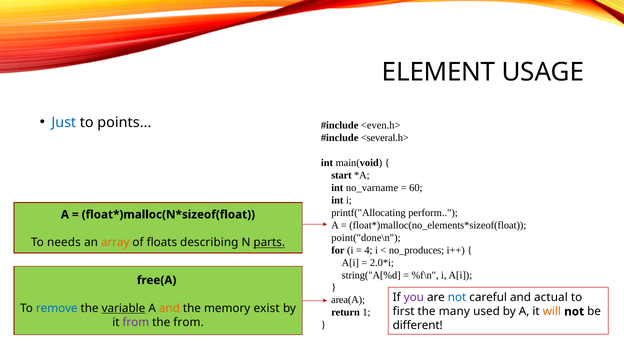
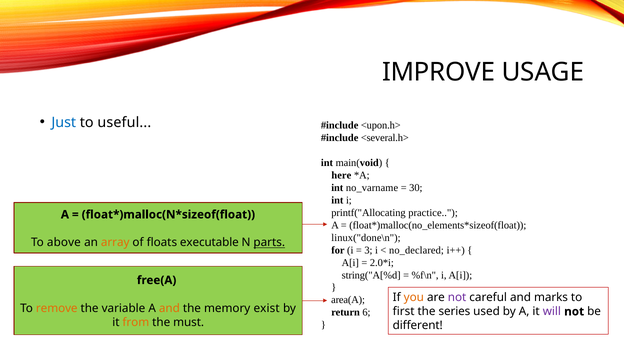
ELEMENT: ELEMENT -> IMPROVE (439, 72)
points: points -> useful (124, 122)
<even.h>: <even.h> -> <upon.h> (381, 125)
start: start -> here (341, 175)
60: 60 -> 30 (416, 188)
perform: perform -> practice (433, 213)
point("done\n: point("done\n -> linux("done\n (366, 238)
needs: needs -> above (64, 243)
describing: describing -> executable (209, 243)
4: 4 -> 3 (368, 250)
no_produces: no_produces -> no_declared (416, 250)
you colour: purple -> orange (414, 297)
not colour: blue -> purple (457, 297)
actual: actual -> marks (551, 297)
remove colour: blue -> orange (57, 308)
variable underline: present -> none (123, 308)
1: 1 -> 6 (366, 313)
many: many -> series (454, 312)
will colour: orange -> purple (552, 312)
from colour: purple -> orange (136, 322)
the from: from -> must (189, 322)
